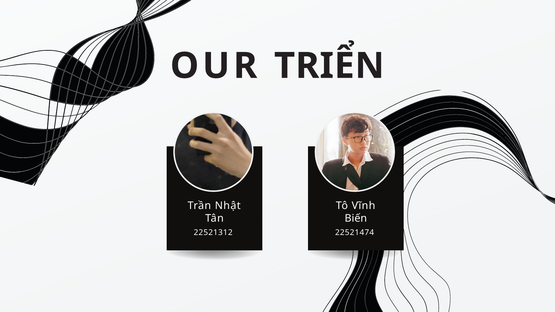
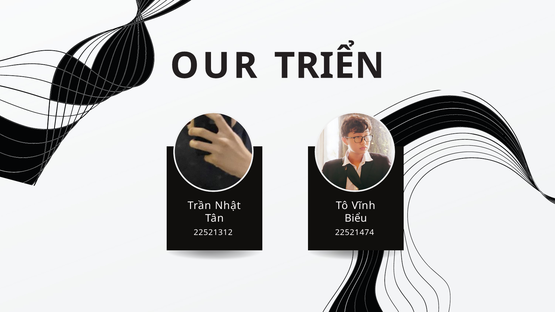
Biến: Biến -> Biểu (356, 218)
